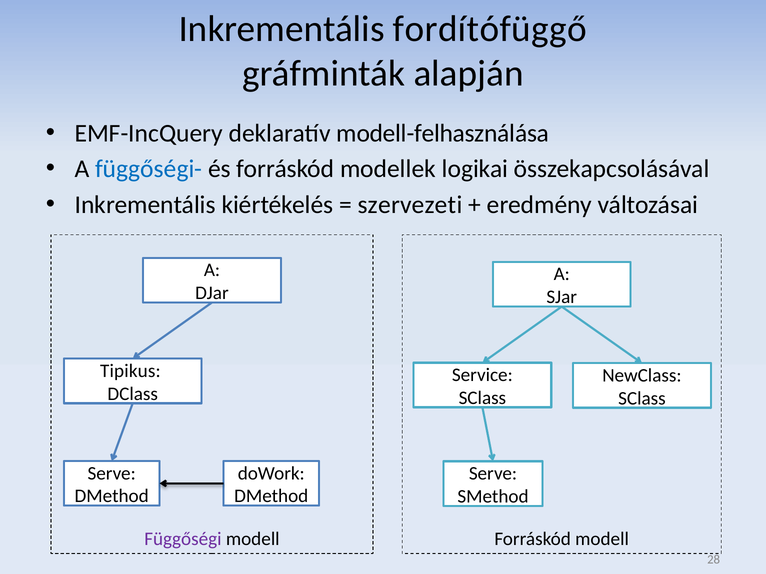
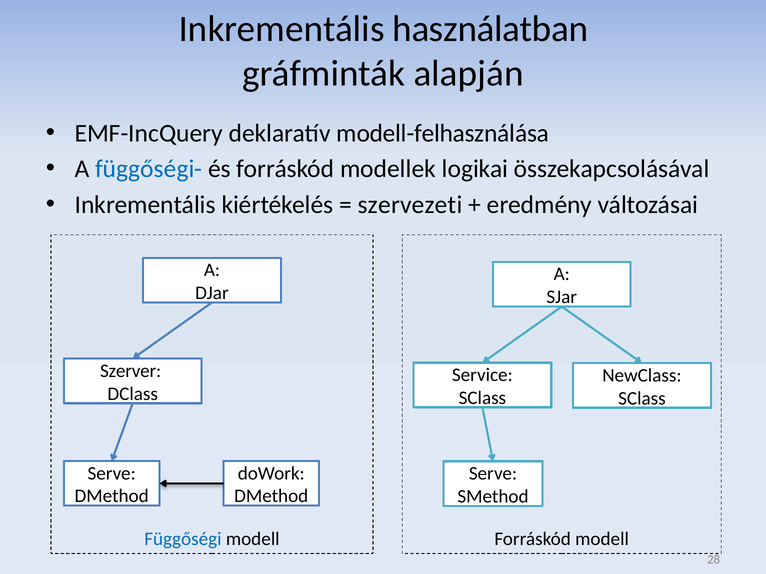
fordítófüggő: fordítófüggő -> használatban (490, 29)
Tipikus: Tipikus -> Szerver (131, 371)
Függőségi colour: purple -> blue (183, 540)
